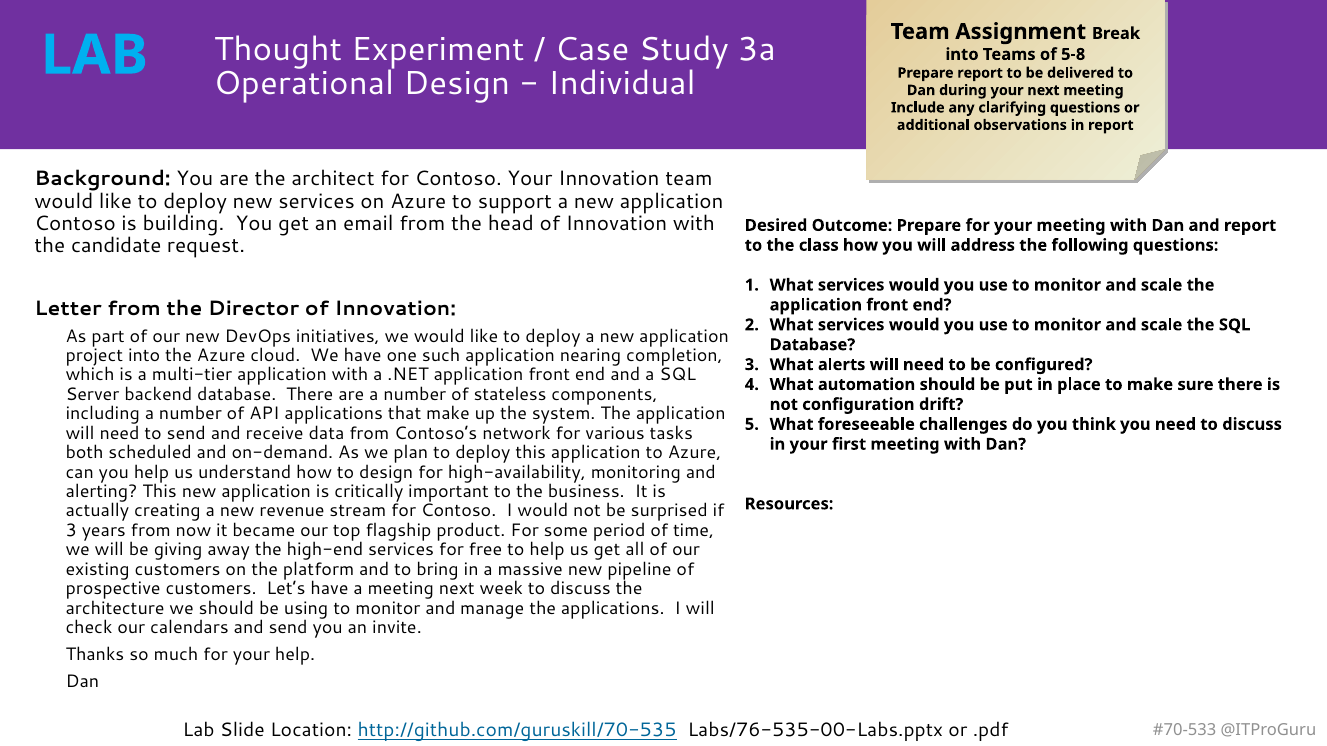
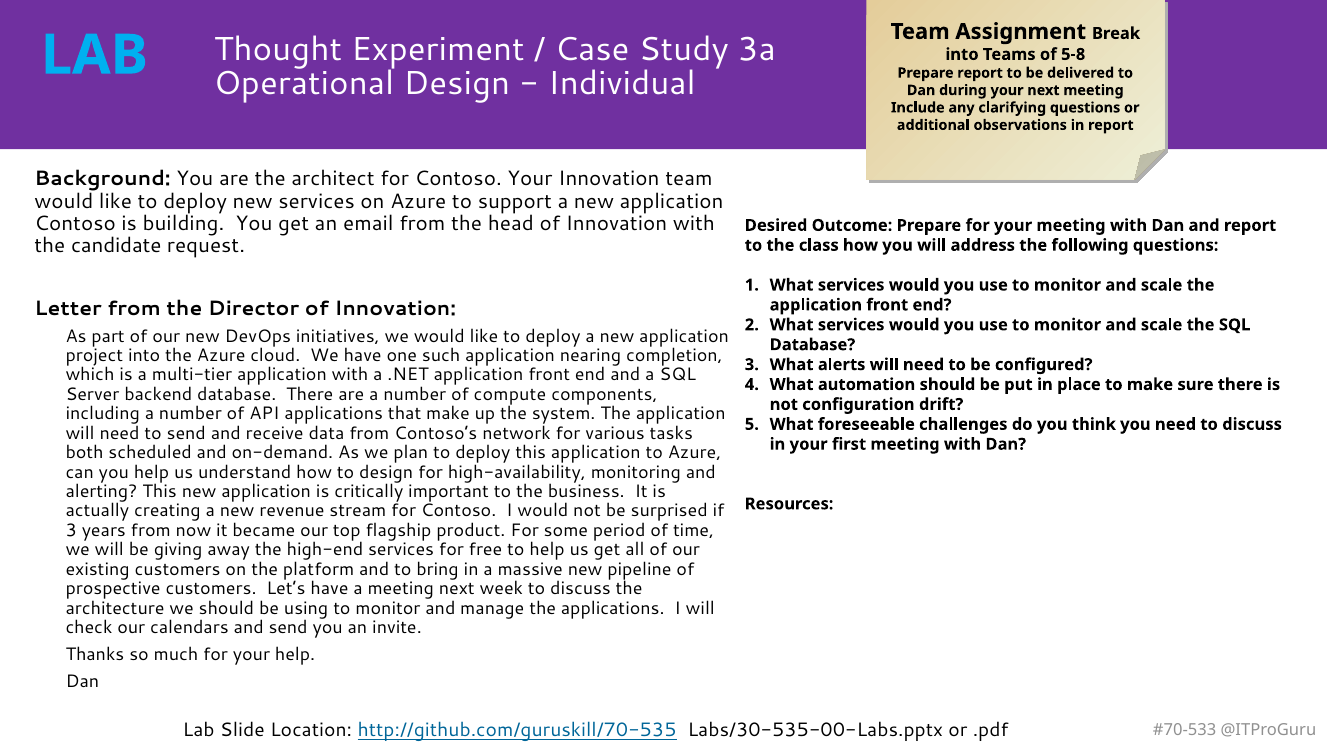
stateless: stateless -> compute (510, 395)
Labs/76-535-00-Labs.pptx: Labs/76-535-00-Labs.pptx -> Labs/30-535-00-Labs.pptx (815, 730)
